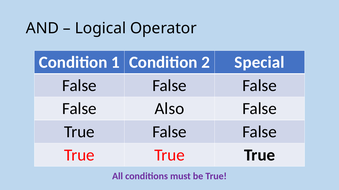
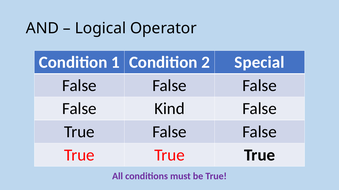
Also: Also -> Kind (169, 109)
